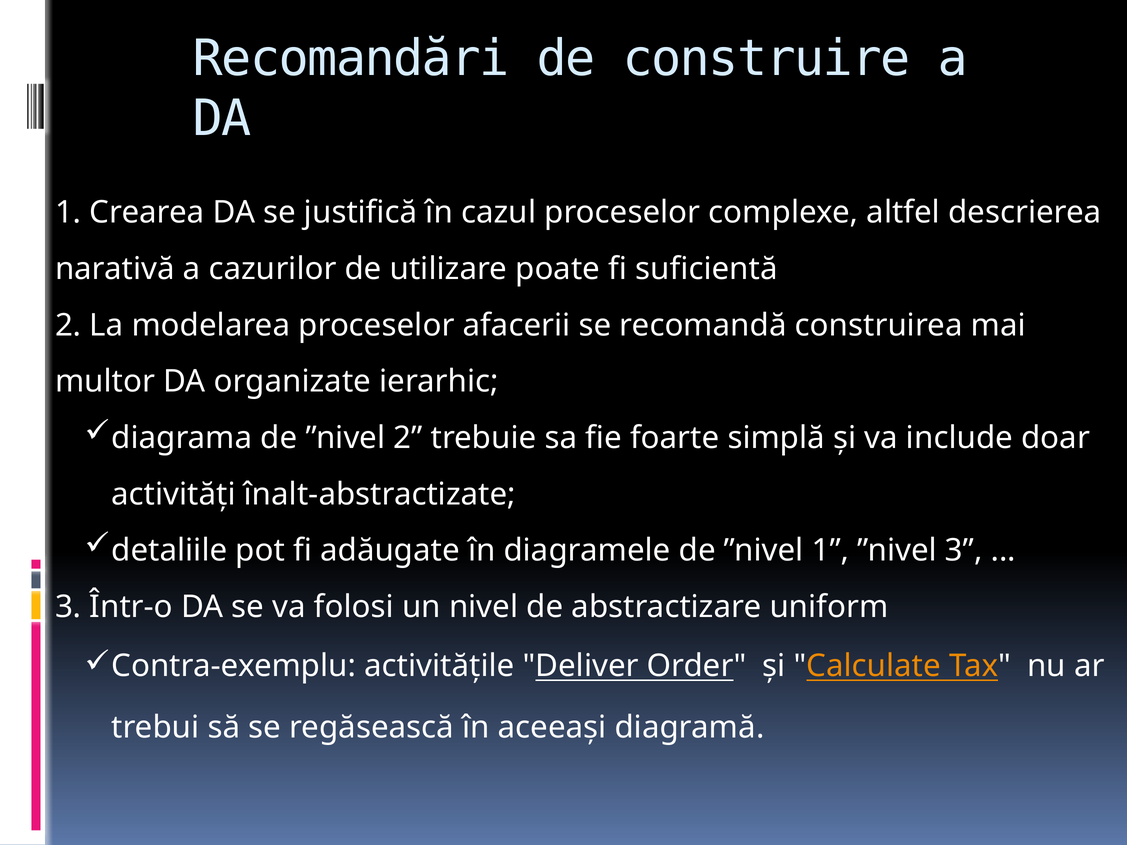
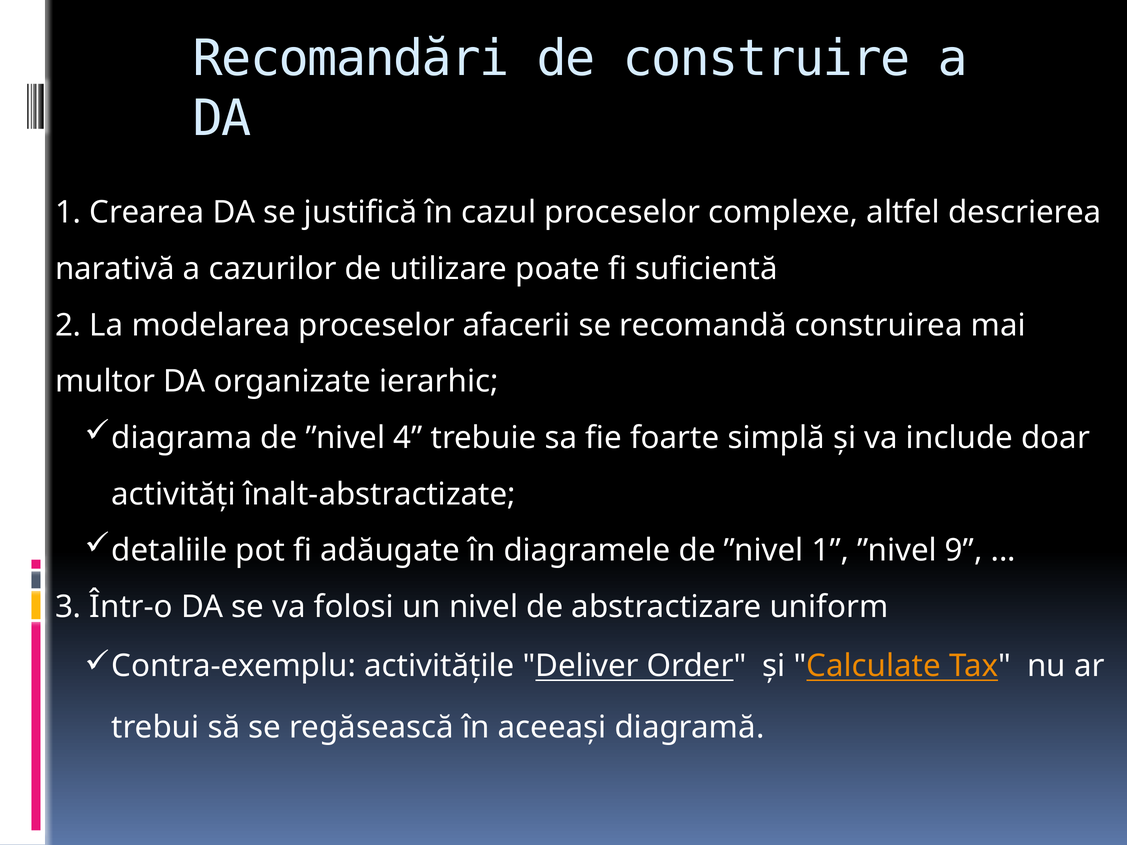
”nivel 2: 2 -> 4 (408, 438)
”nivel 3: 3 -> 9 (964, 551)
